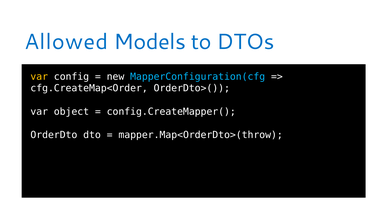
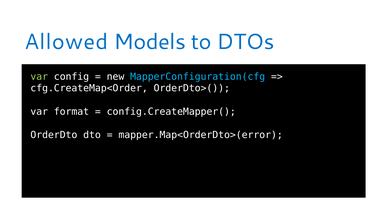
var colour: yellow -> light green (39, 77)
object: object -> format (71, 112)
mapper.Map<OrderDto>(throw: mapper.Map<OrderDto>(throw -> mapper.Map<OrderDto>(error (201, 135)
